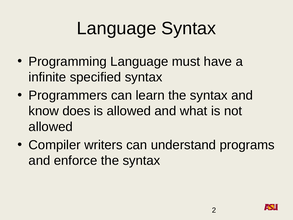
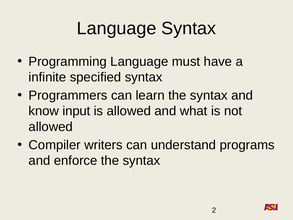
does: does -> input (76, 111)
